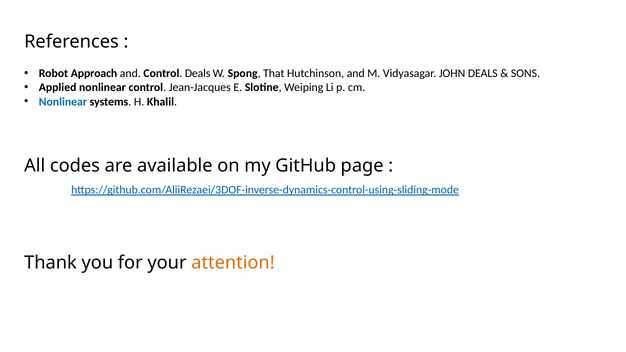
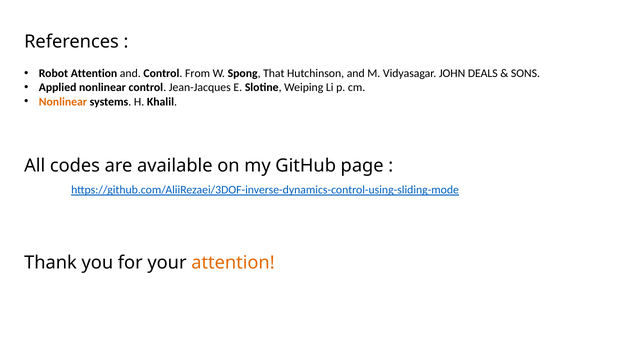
Robot Approach: Approach -> Attention (94, 74)
Control Deals: Deals -> From (198, 74)
Nonlinear colour: blue -> orange (63, 102)
